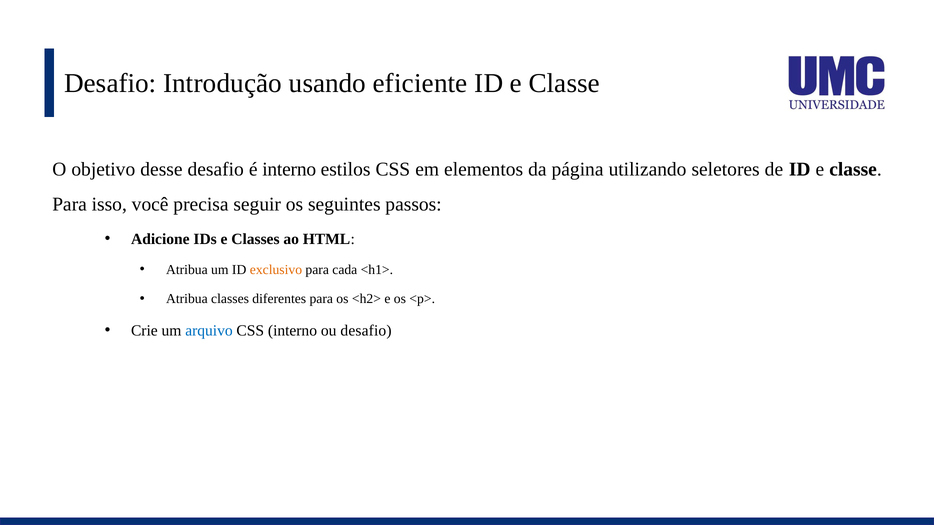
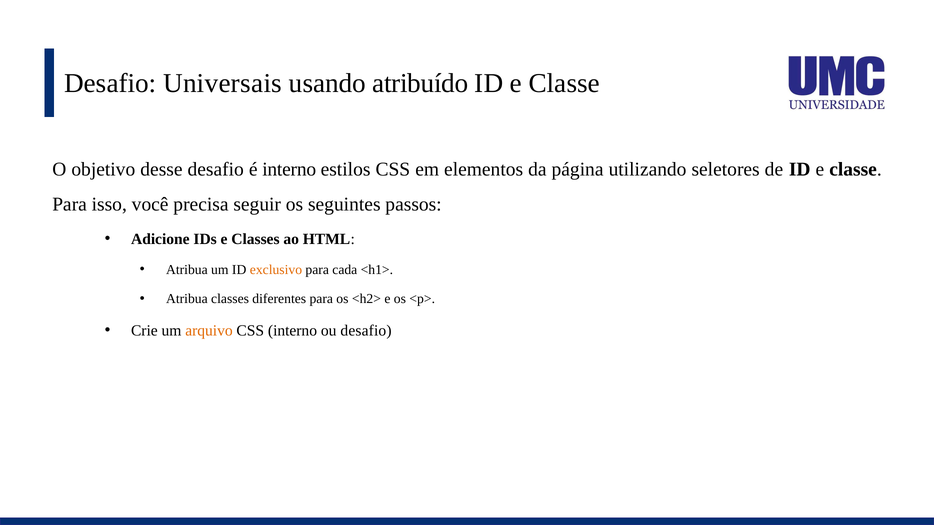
Introdução: Introdução -> Universais (222, 83)
eficiente: eficiente -> atribuído (420, 83)
arquivo colour: blue -> orange (209, 331)
